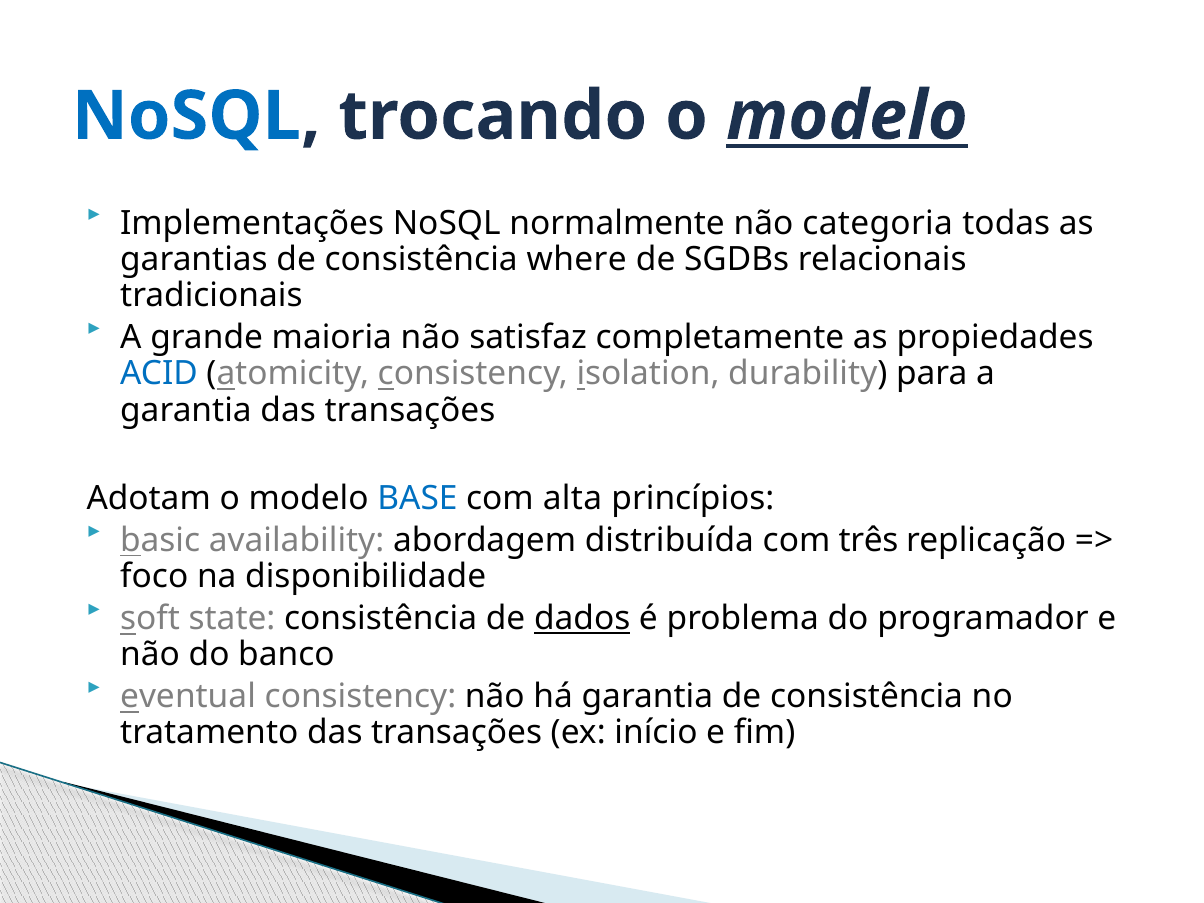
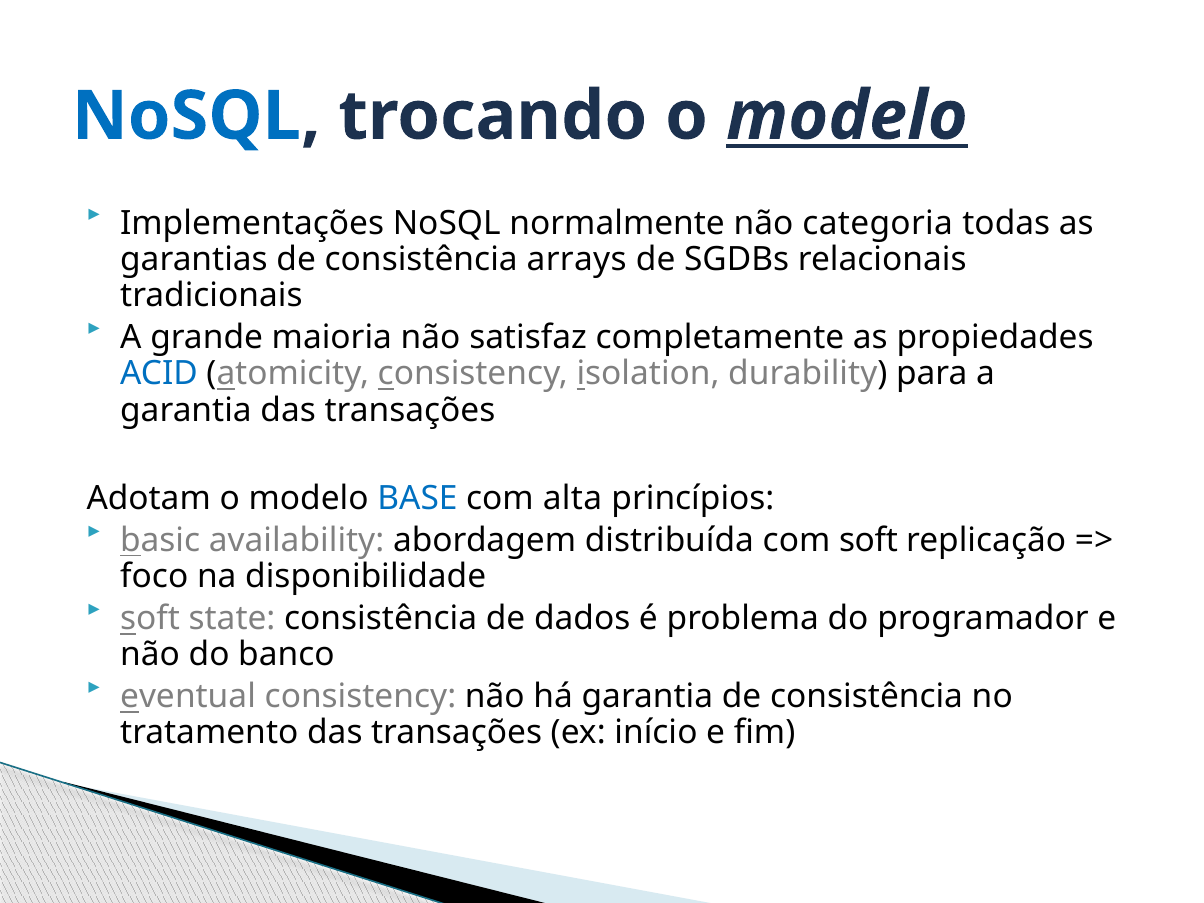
where: where -> arrays (577, 260)
com três: três -> soft (868, 540)
dados underline: present -> none (582, 618)
